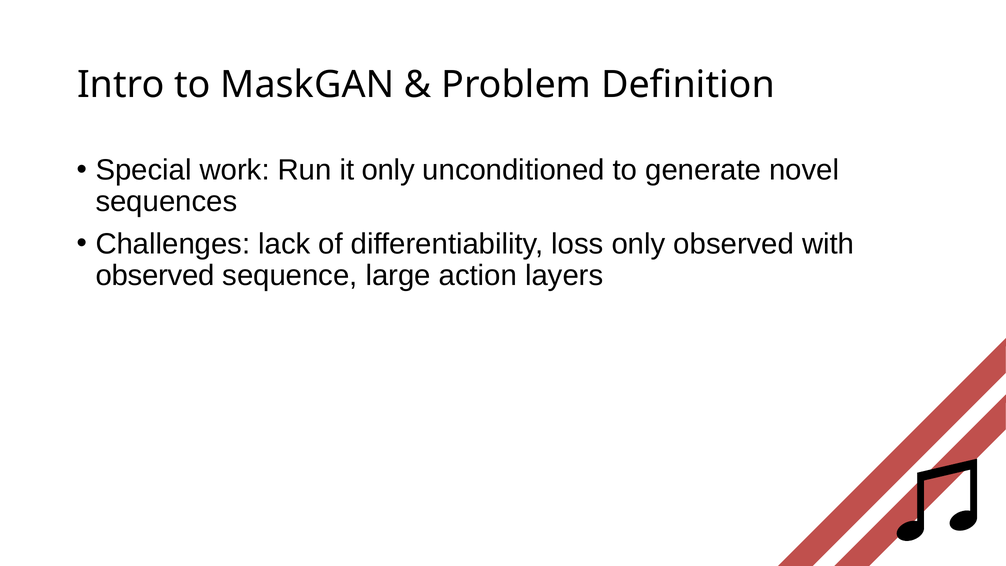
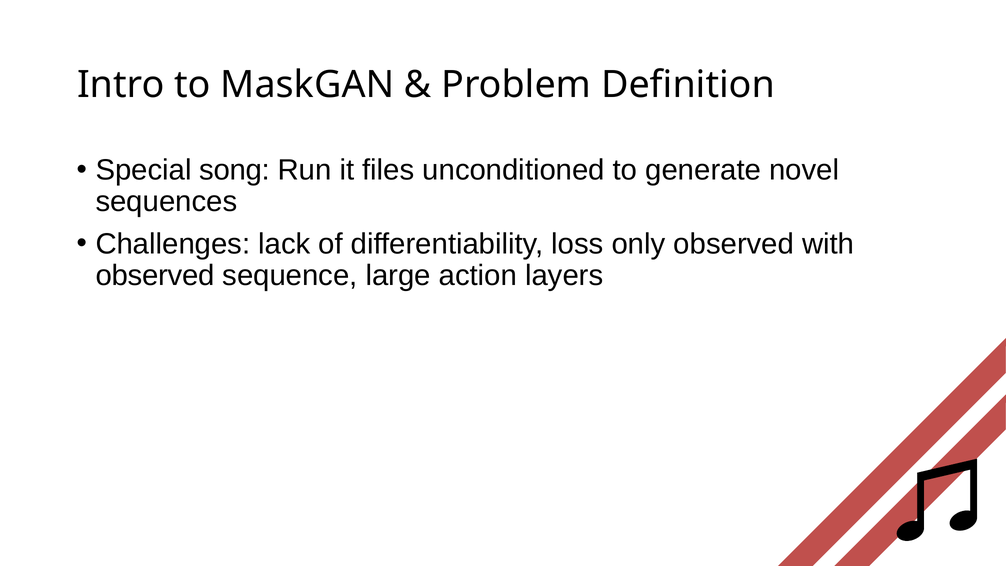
work: work -> song (235, 170)
it only: only -> files (388, 170)
